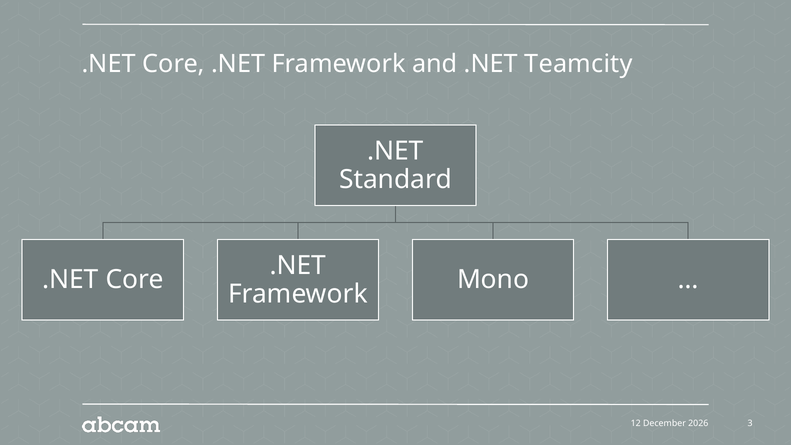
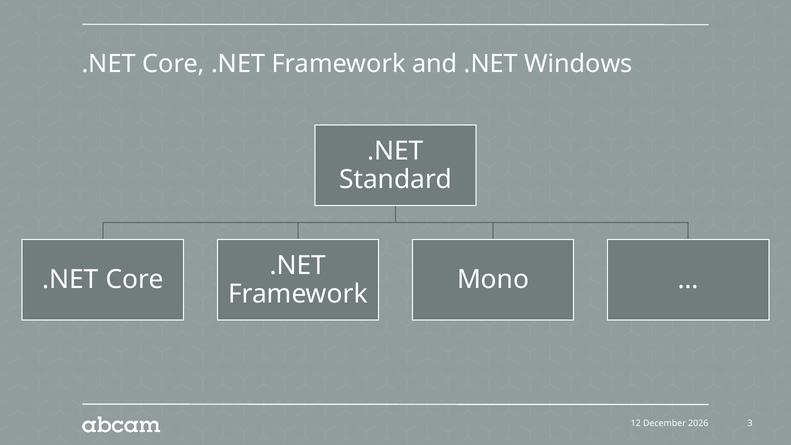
Teamcity: Teamcity -> Windows (579, 64)
